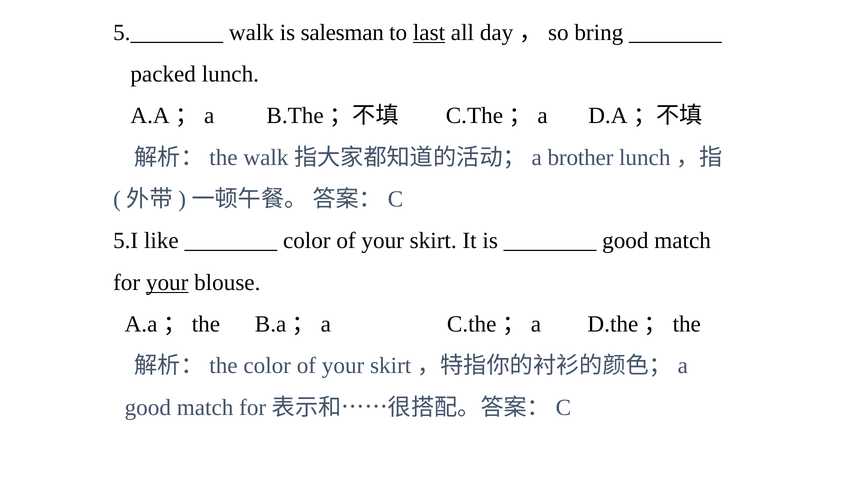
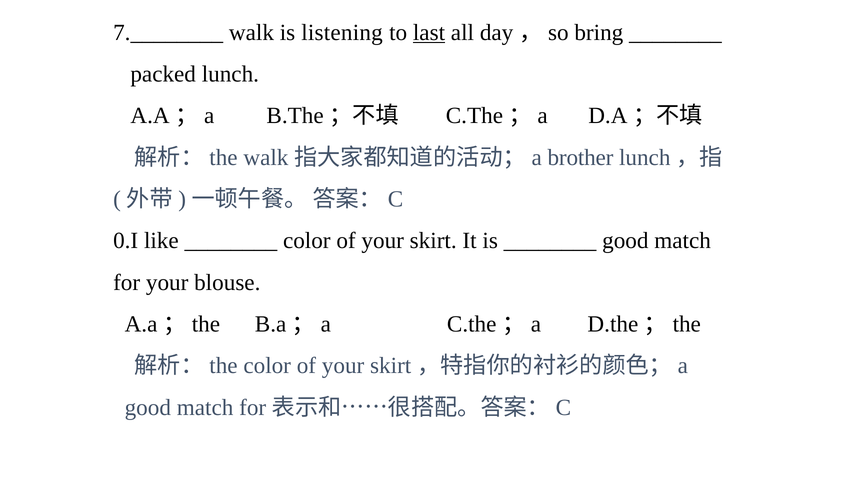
5.________: 5.________ -> 7.________ (168, 33)
salesman: salesman -> listening (342, 33)
5.I: 5.I -> 0.I (126, 241)
your underline: present -> none (167, 282)
